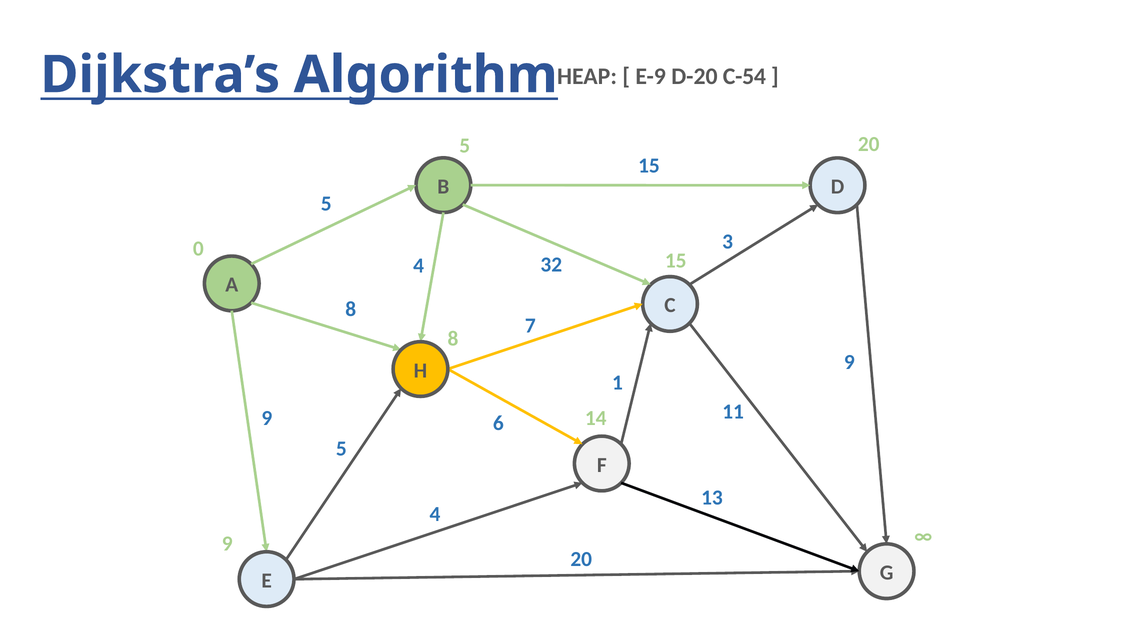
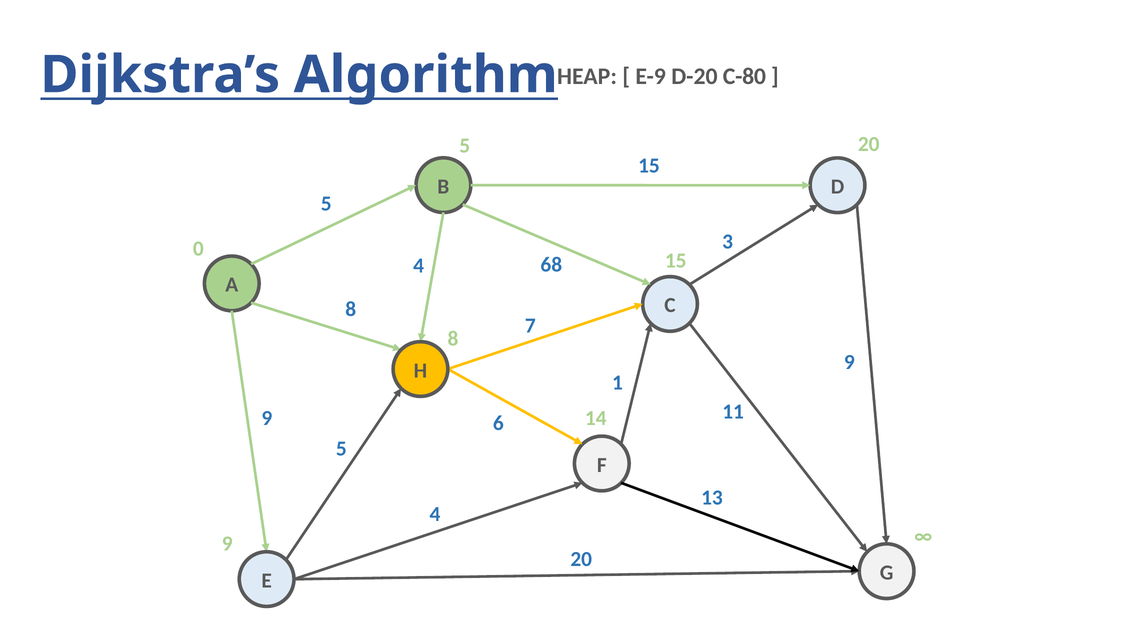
C-54: C-54 -> C-80 (744, 77)
32: 32 -> 68 (551, 265)
